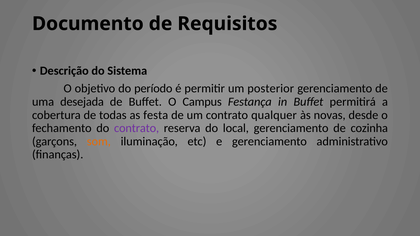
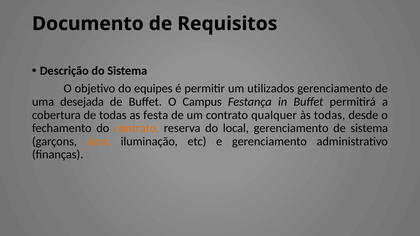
período: período -> equipes (153, 89)
posterior: posterior -> utilizados (271, 89)
às novas: novas -> todas (330, 115)
contrato colour: purple -> orange (137, 128)
de cozinha: cozinha -> sistema (369, 128)
